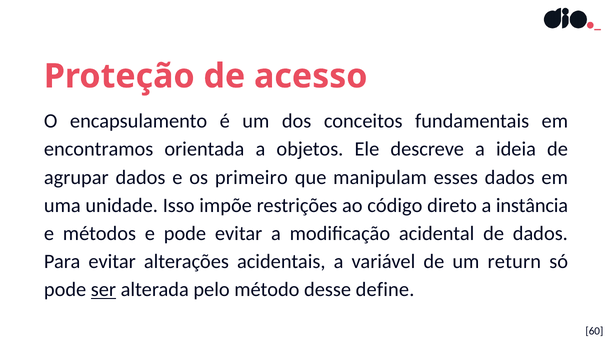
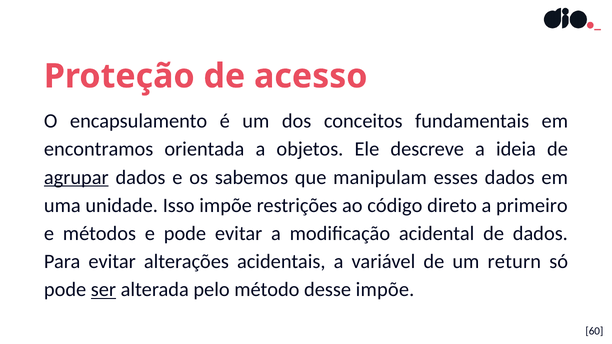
agrupar underline: none -> present (76, 177)
primeiro: primeiro -> sabemos (252, 177)
instância: instância -> primeiro (532, 206)
desse define: define -> impõe (385, 290)
